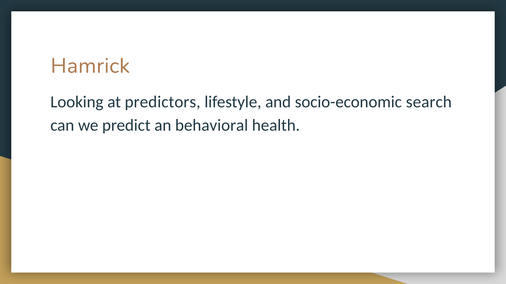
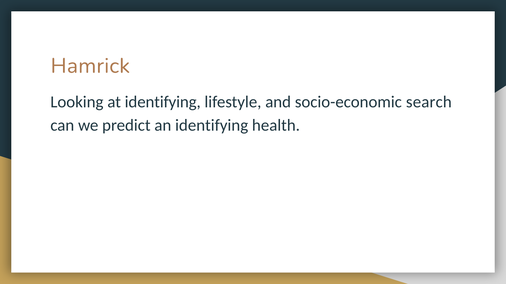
at predictors: predictors -> identifying (163, 102)
an behavioral: behavioral -> identifying (212, 125)
